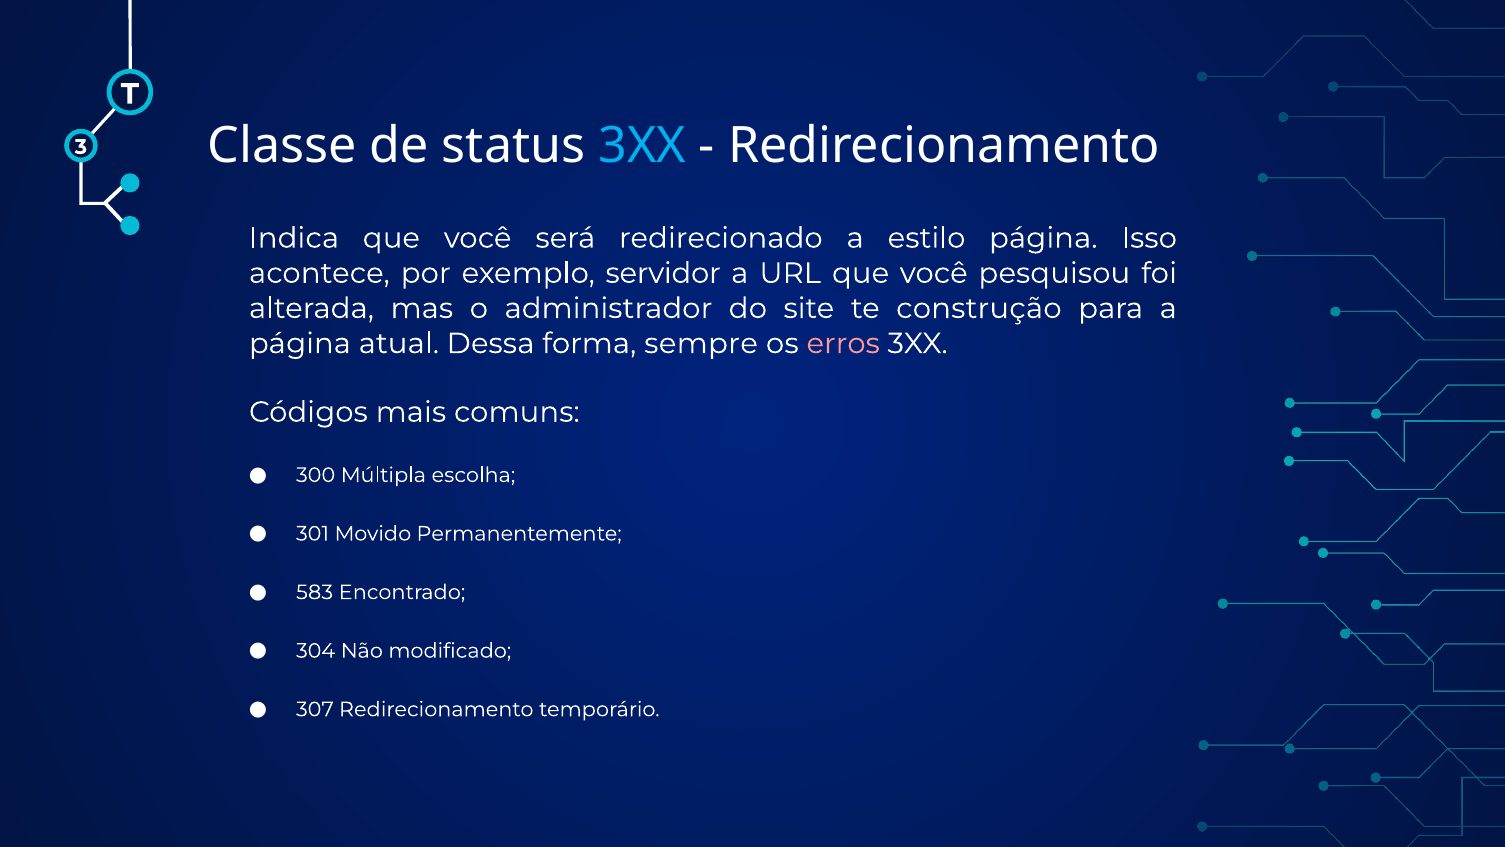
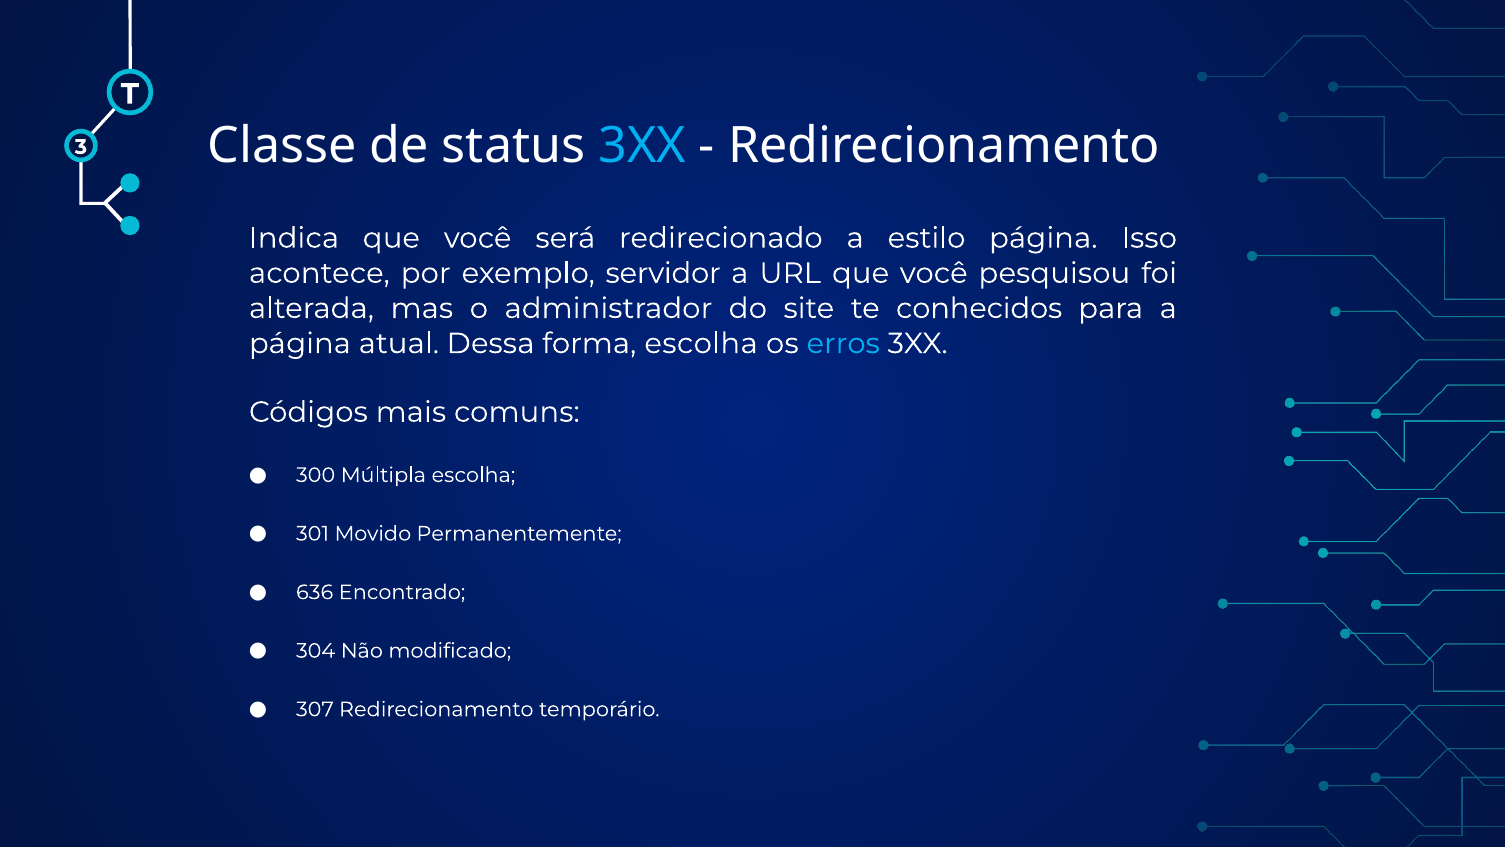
construção: construção -> conhecidos (979, 308)
forma sempre: sempre -> escolha (701, 343)
erros colour: pink -> light blue (843, 343)
583: 583 -> 636 (315, 592)
